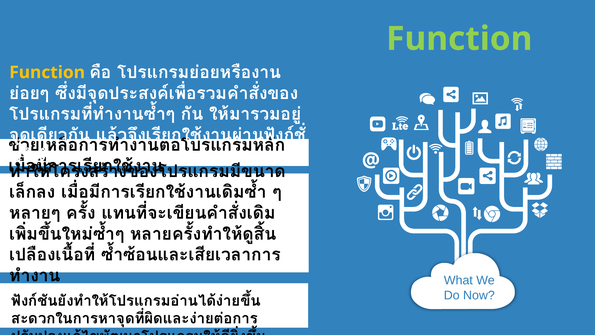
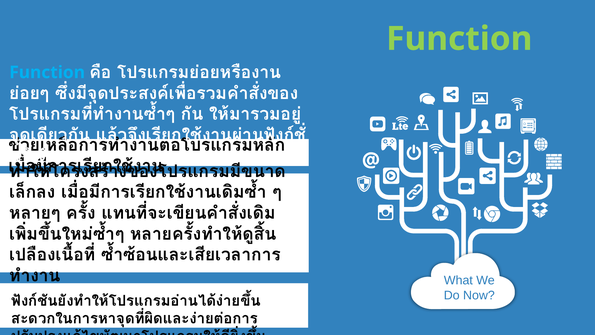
Function colour: yellow -> light blue (47, 72)
